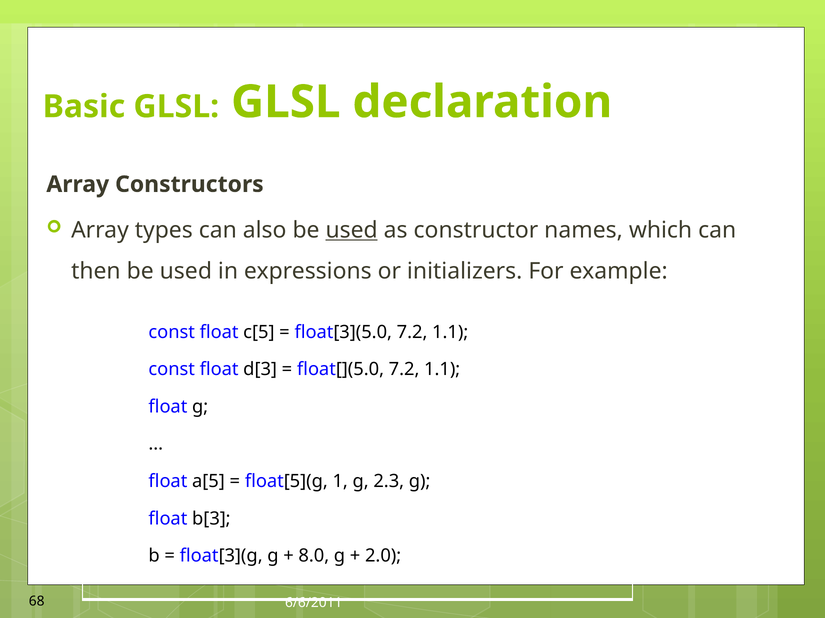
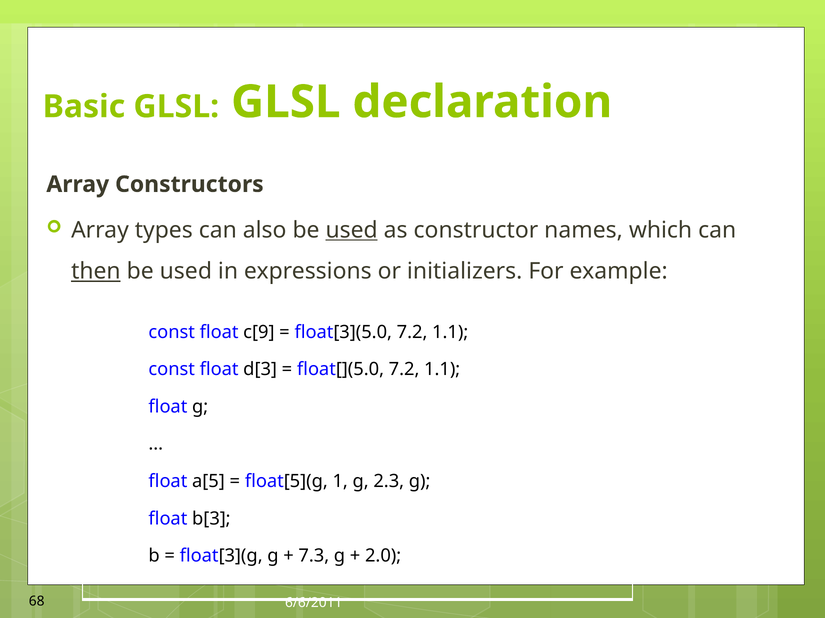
then underline: none -> present (96, 272)
c[5: c[5 -> c[9 (259, 333)
8.0: 8.0 -> 7.3 (314, 556)
